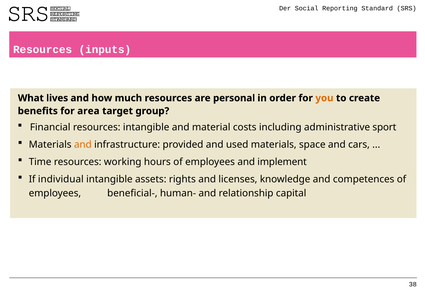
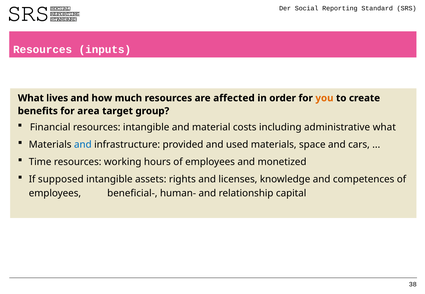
personal: personal -> affected (234, 98)
administrative sport: sport -> what (384, 127)
and colour: orange -> blue (83, 145)
implement: implement -> monetized (282, 162)
individual: individual -> supposed (61, 179)
